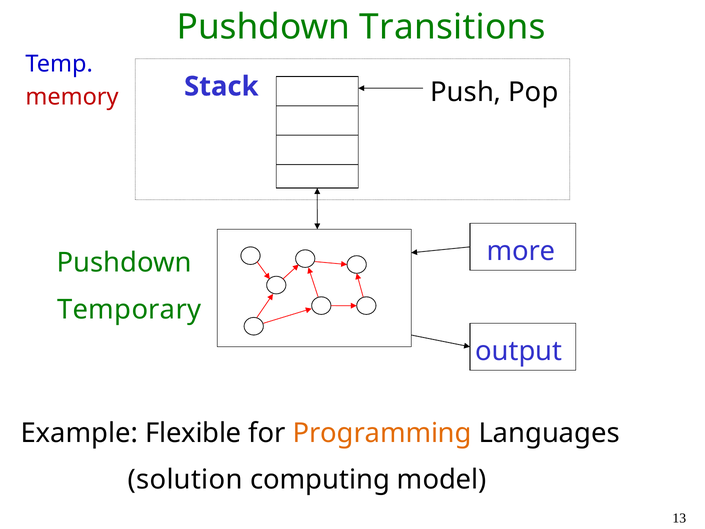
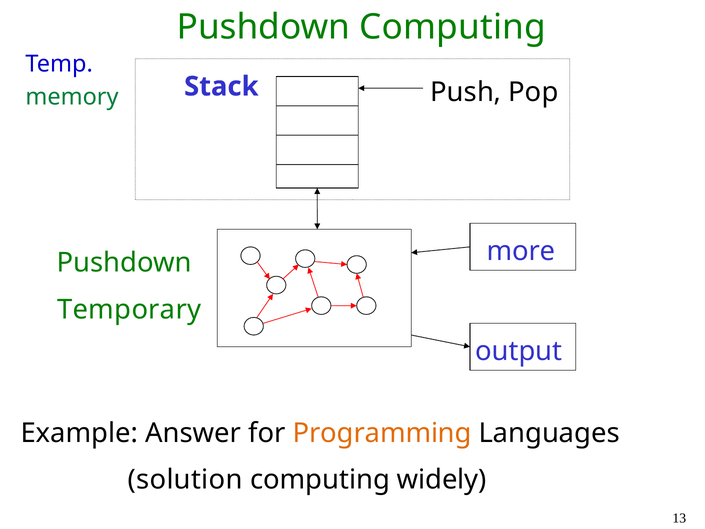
Pushdown Transitions: Transitions -> Computing (453, 27)
memory colour: red -> green (72, 97)
Flexible: Flexible -> Answer (193, 433)
model: model -> widely (442, 480)
